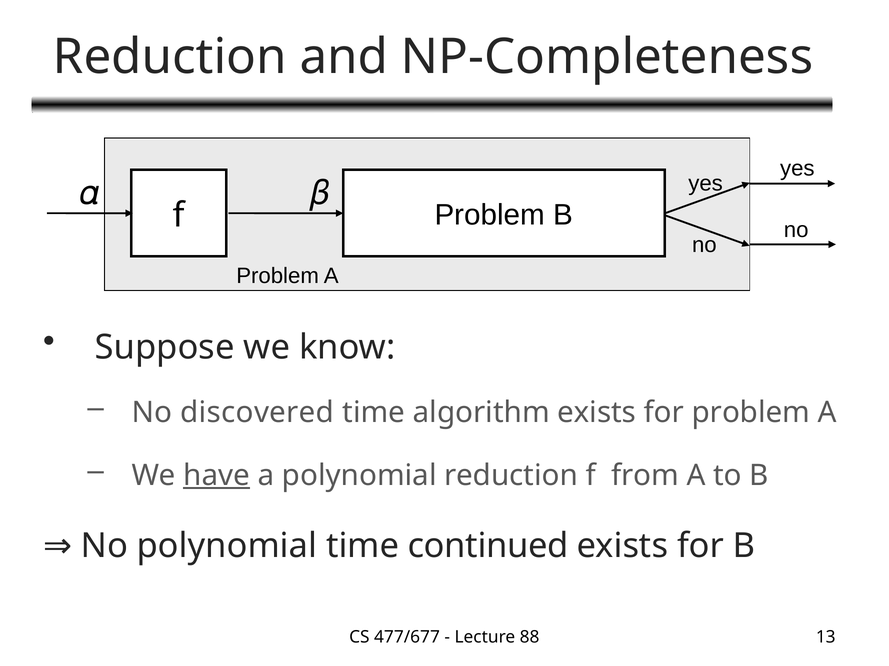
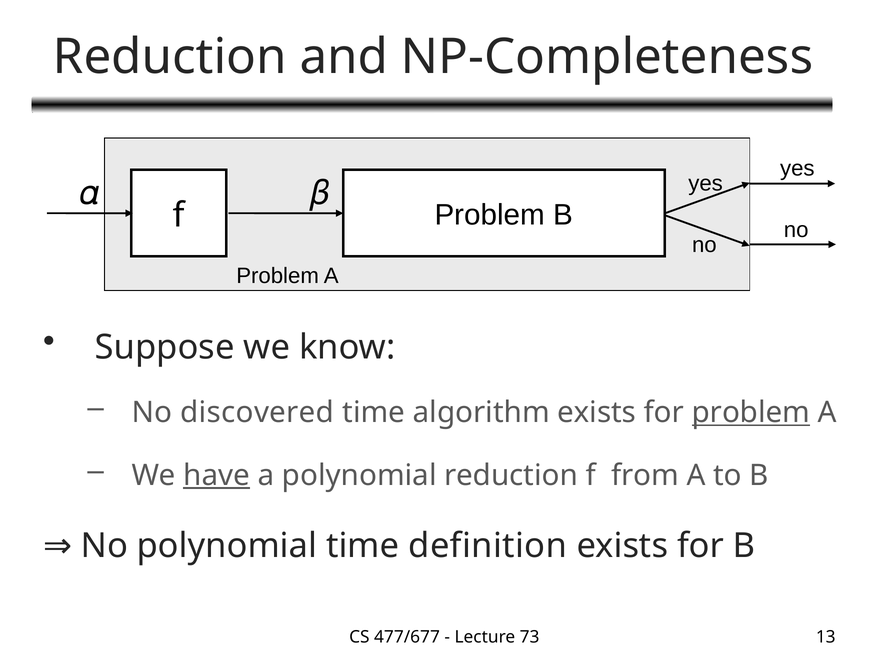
problem underline: none -> present (751, 413)
continued: continued -> definition (488, 546)
88: 88 -> 73 (530, 638)
